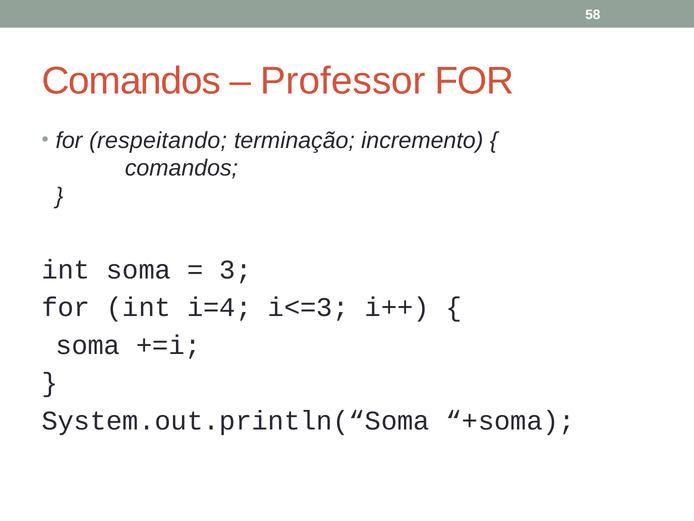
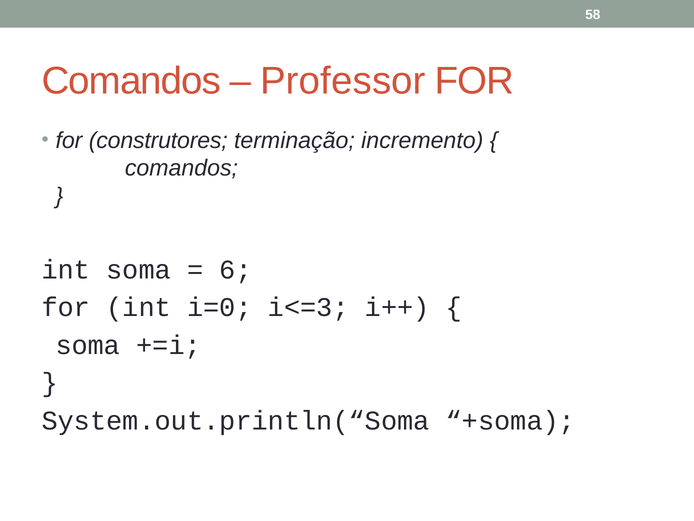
respeitando: respeitando -> construtores (158, 140)
3: 3 -> 6 (236, 269)
i=4: i=4 -> i=0 (219, 307)
